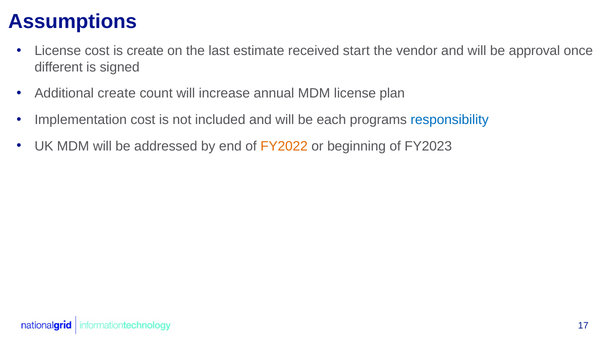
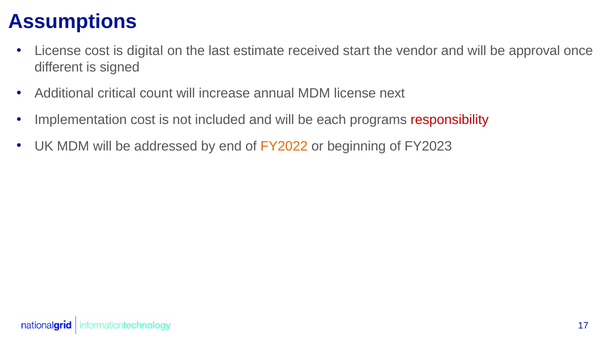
is create: create -> digital (145, 51)
Additional create: create -> critical (117, 94)
plan: plan -> next (392, 94)
responsibility colour: blue -> red (450, 120)
